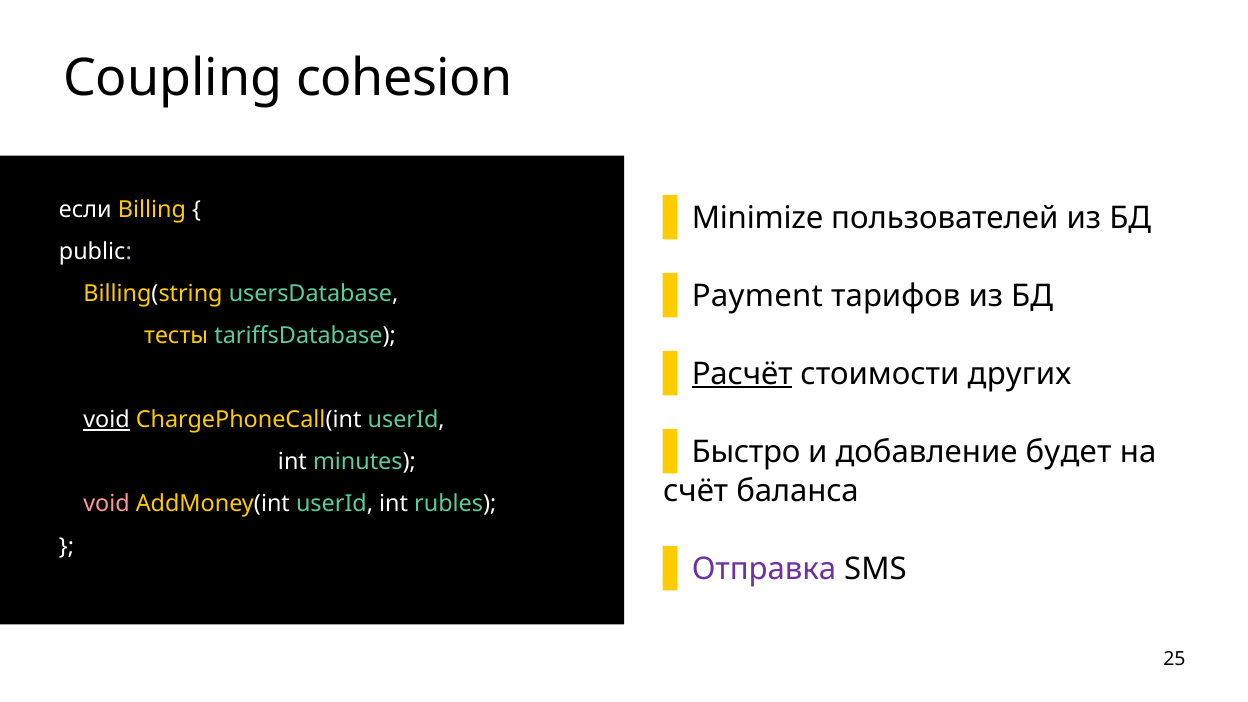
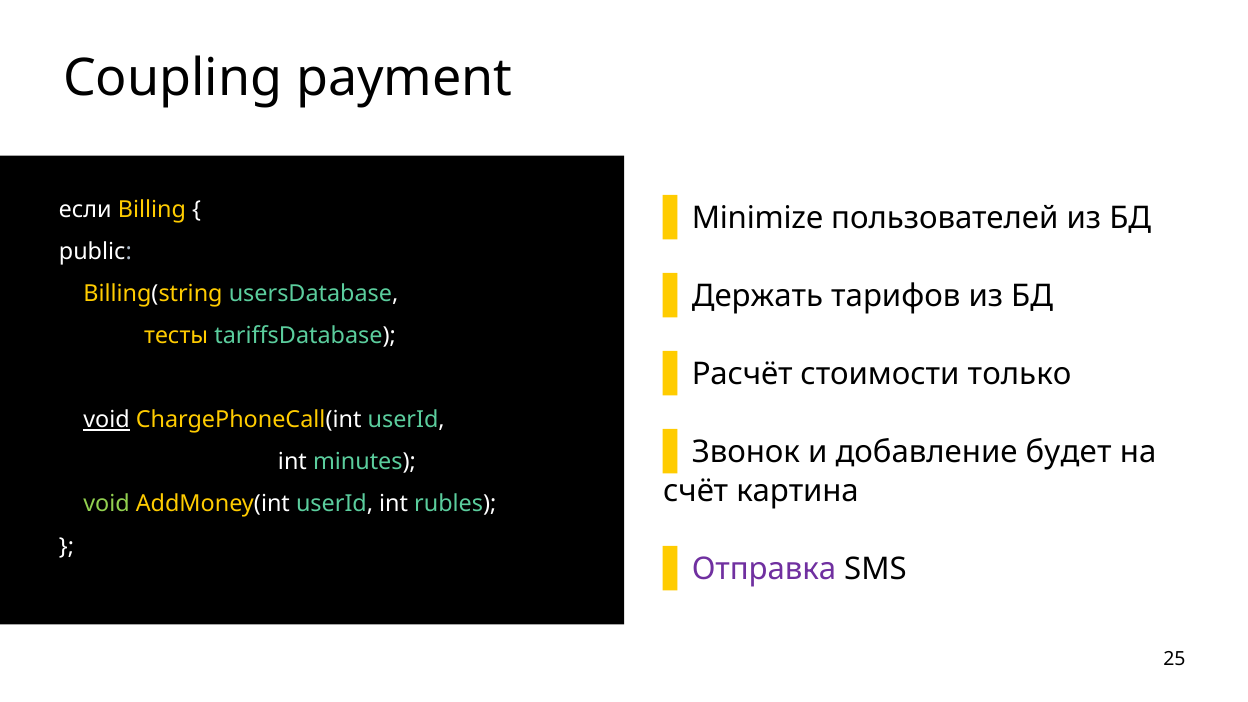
cohesion: cohesion -> payment (404, 79)
Payment: Payment -> Держать (757, 296)
Расчёт underline: present -> none (742, 374)
других: других -> только (1020, 374)
Быстро: Быстро -> Звонок (746, 452)
баланса: баланса -> картина (798, 491)
void colour: pink -> light green (107, 504)
